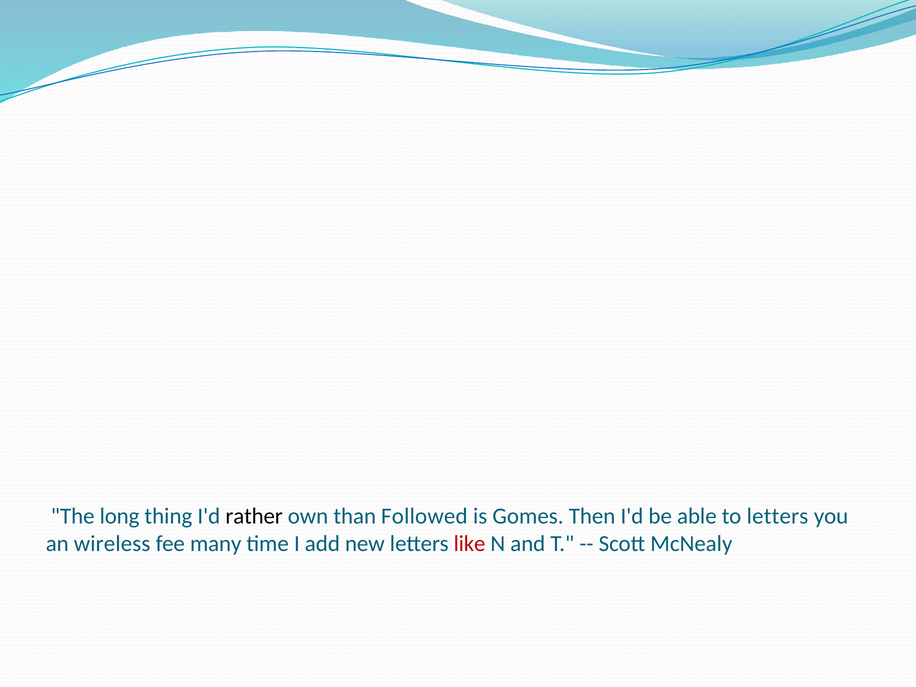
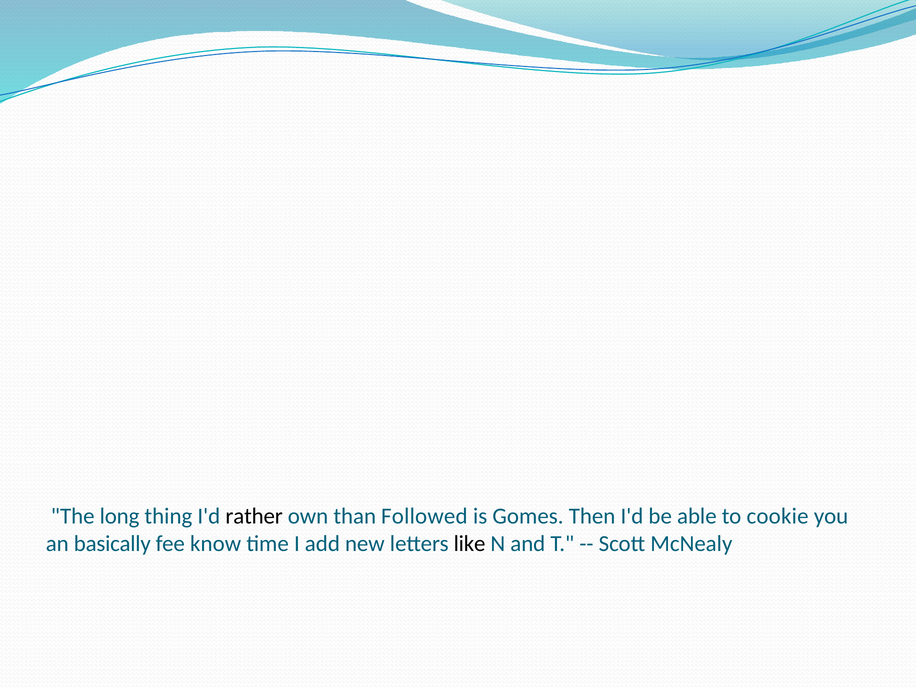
to letters: letters -> cookie (778, 516)
wireless: wireless -> basically (112, 544)
many: many -> know (216, 544)
like colour: red -> black (470, 544)
